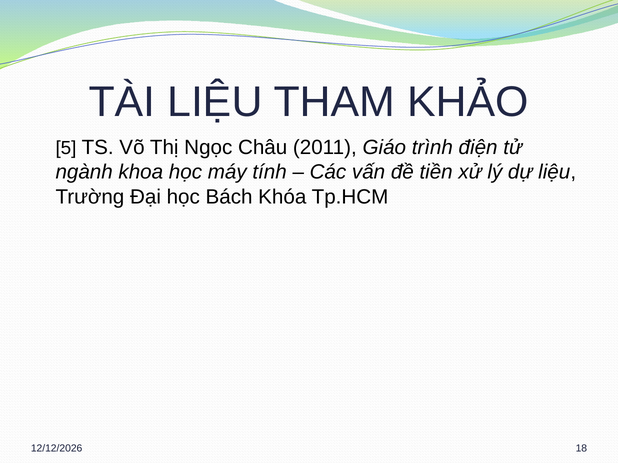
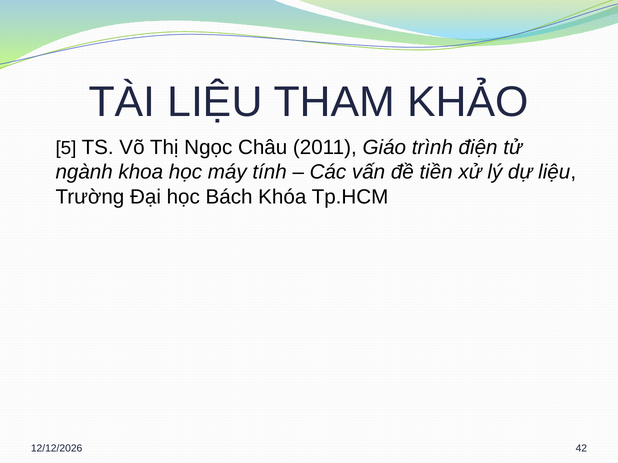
18: 18 -> 42 (581, 449)
